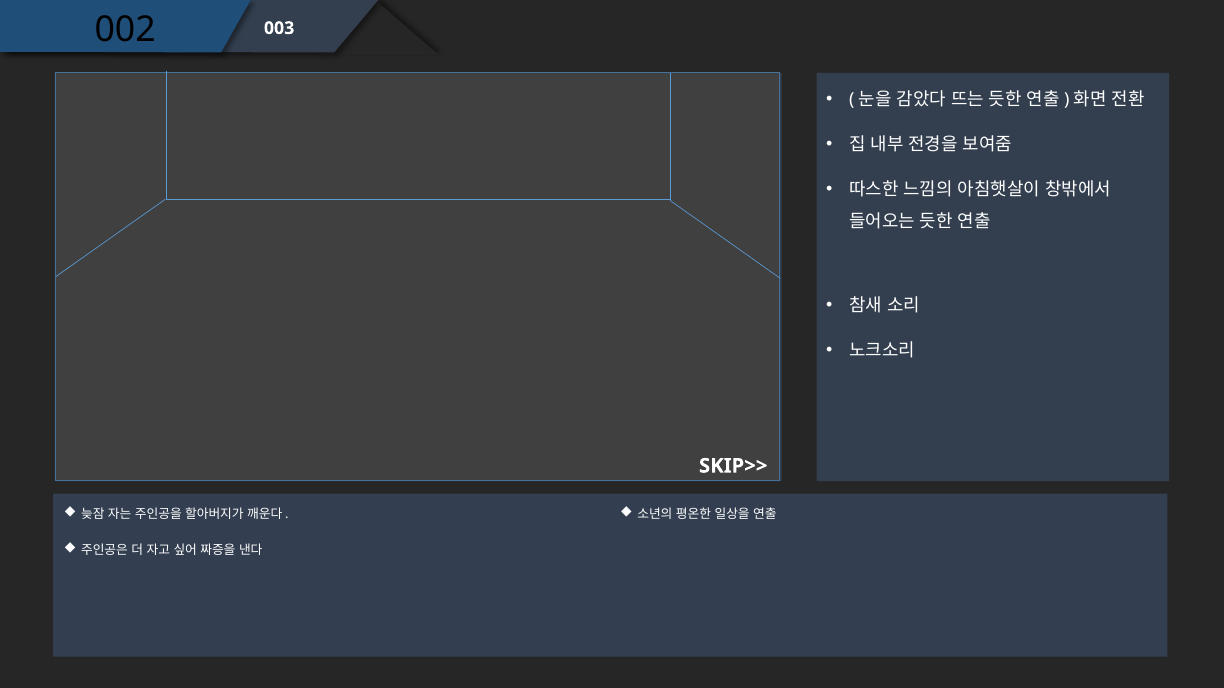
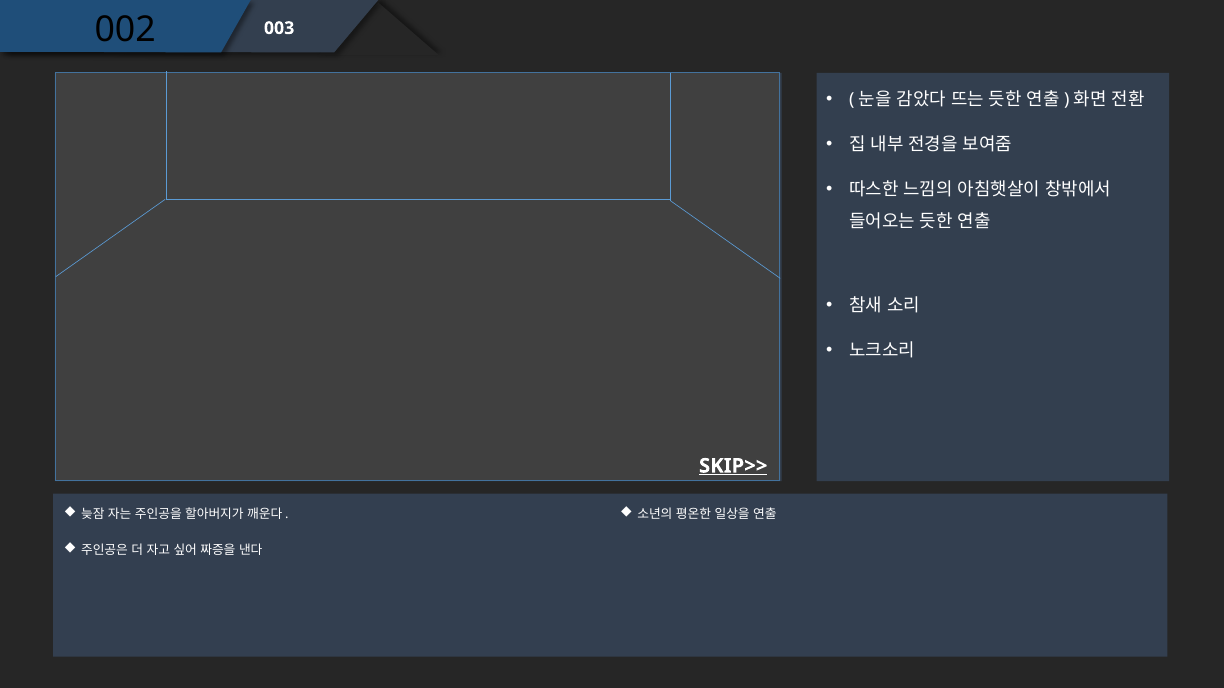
SKIP>> underline: none -> present (733, 466)
